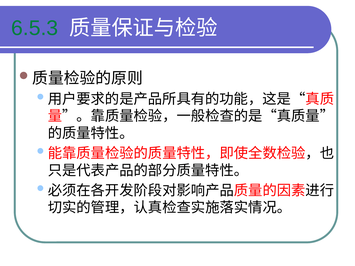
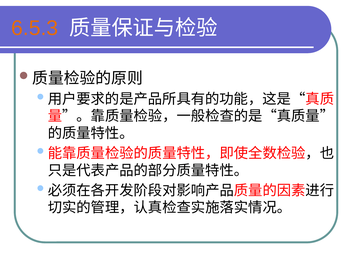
6.5.3 colour: green -> orange (35, 28)
